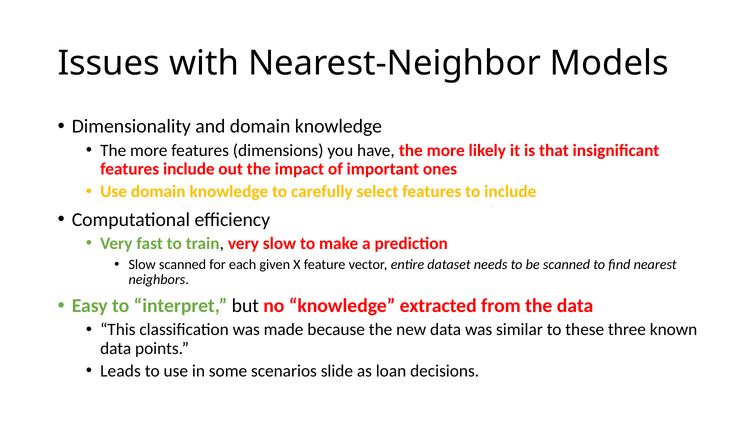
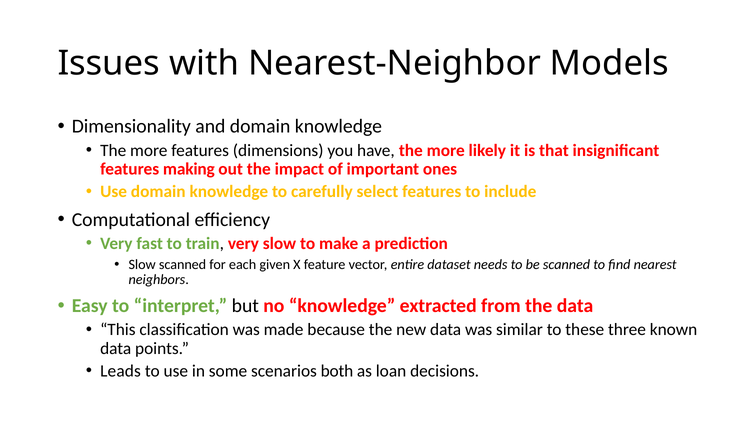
features include: include -> making (189, 169)
slide: slide -> both (337, 371)
